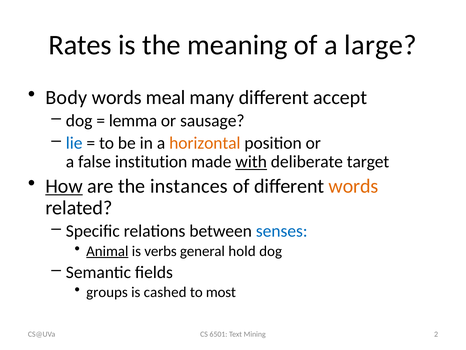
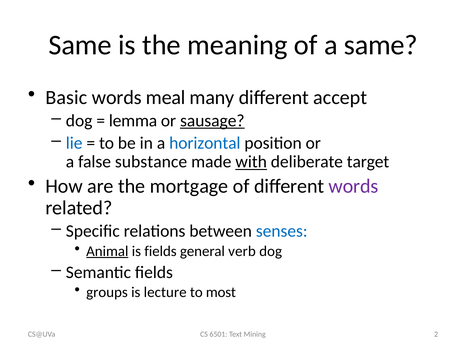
Rates: Rates -> Same (80, 45)
a large: large -> same (381, 45)
Body: Body -> Basic (66, 97)
sausage underline: none -> present (212, 121)
horizontal colour: orange -> blue (205, 143)
institution: institution -> substance (151, 162)
How underline: present -> none (64, 186)
instances: instances -> mortgage (189, 186)
words colour: orange -> purple (354, 186)
is verbs: verbs -> fields (161, 251)
hold: hold -> verb (242, 251)
cashed: cashed -> lecture (165, 292)
